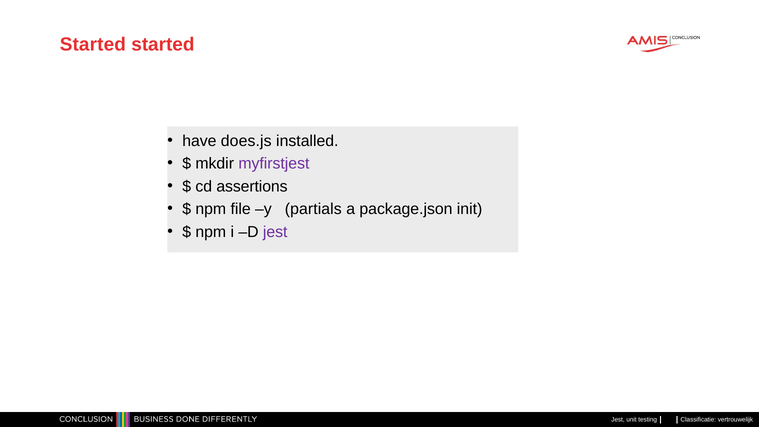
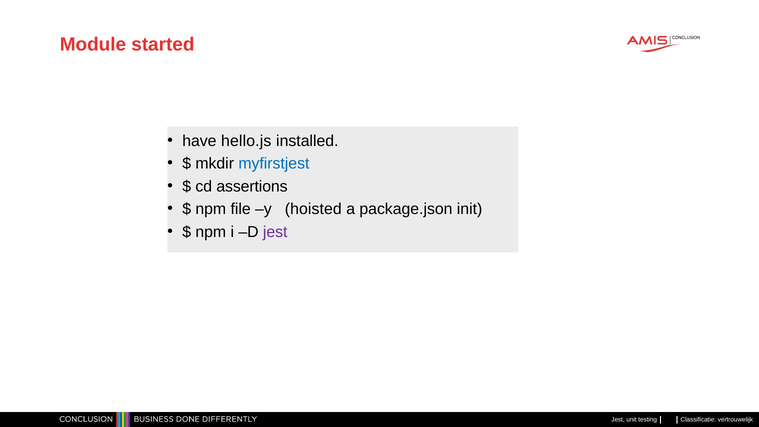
Started: Started -> Module (93, 44)
does.js: does.js -> hello.js (246, 141)
myfirstjest colour: purple -> blue (274, 164)
partials: partials -> hoisted (313, 209)
